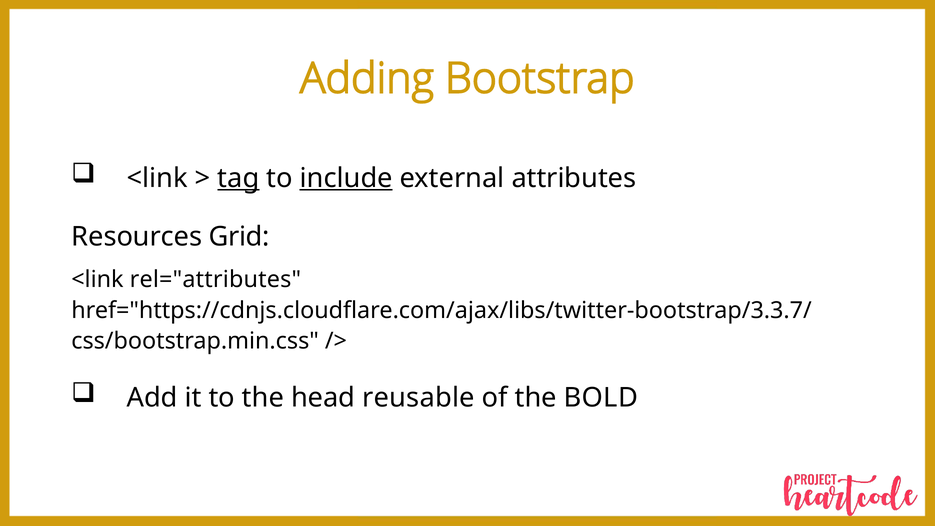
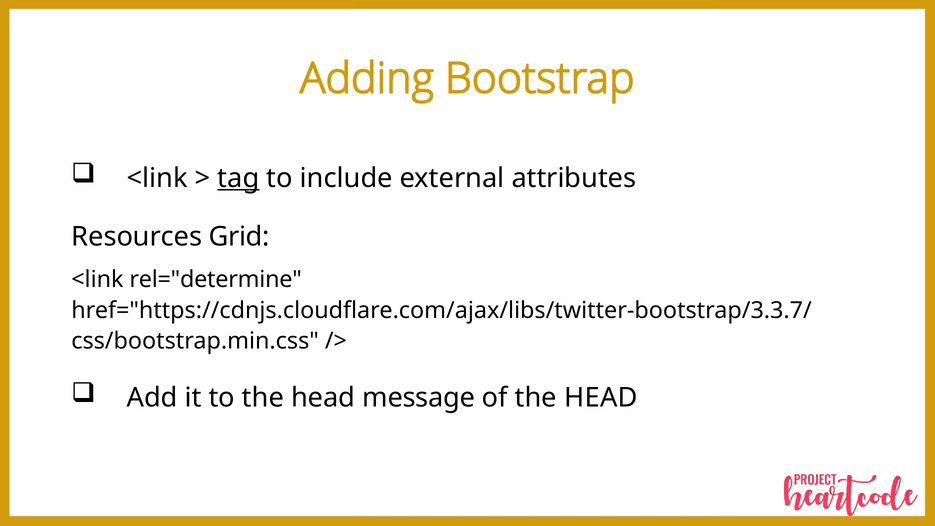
include underline: present -> none (346, 178)
rel="attributes: rel="attributes -> rel="determine (216, 279)
reusable: reusable -> message (419, 398)
of the BOLD: BOLD -> HEAD (601, 398)
